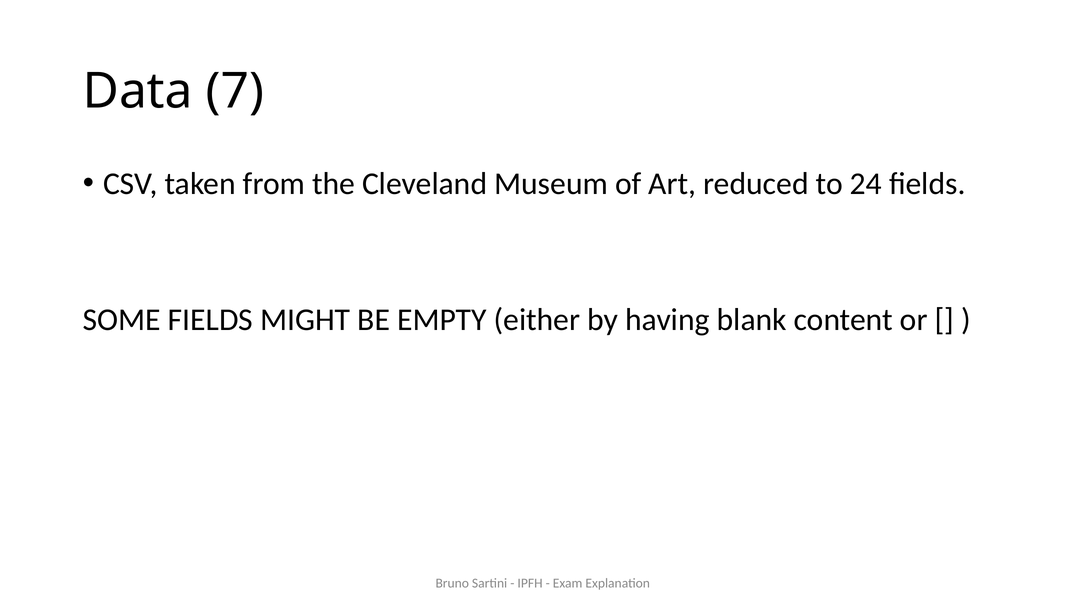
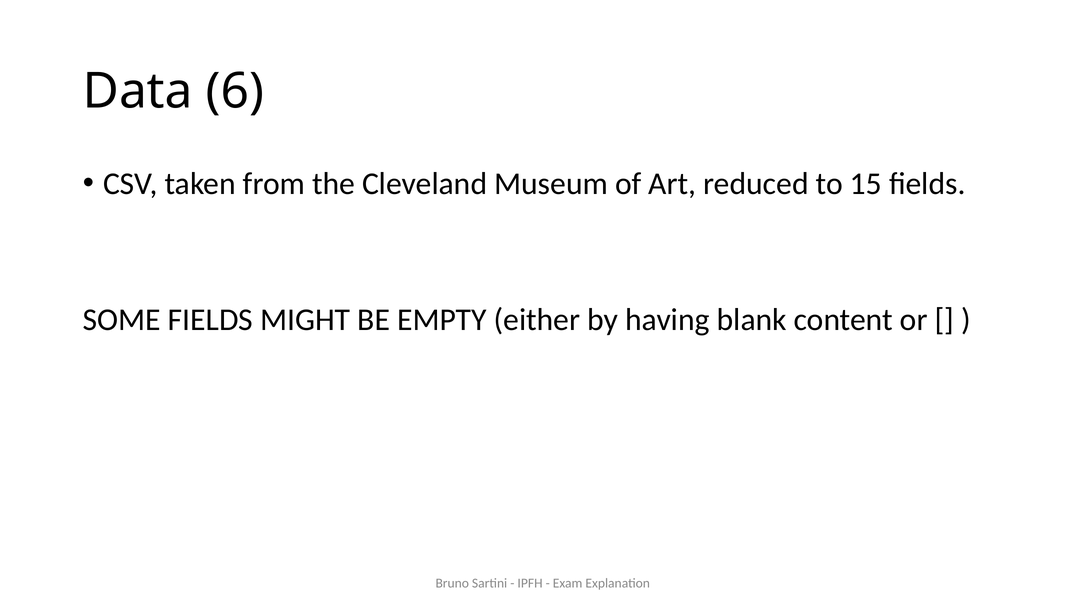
7: 7 -> 6 (235, 91)
24: 24 -> 15 (866, 184)
